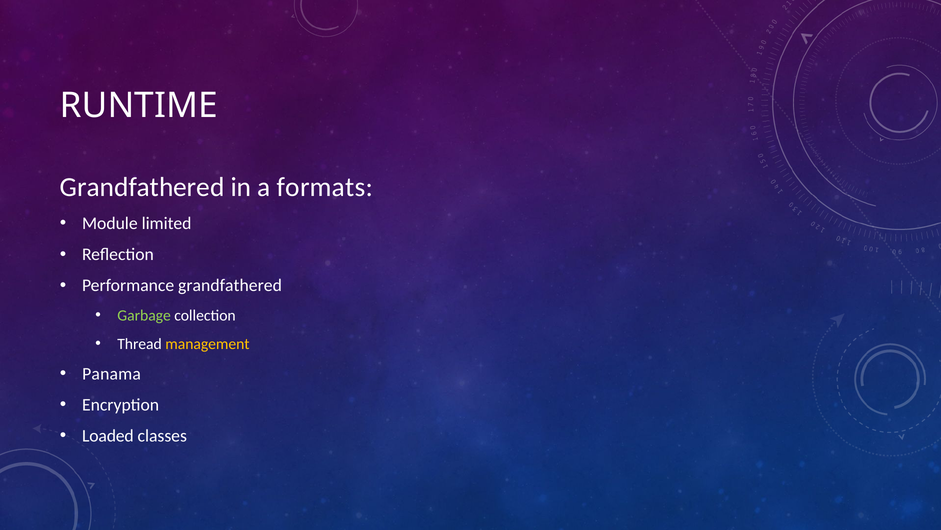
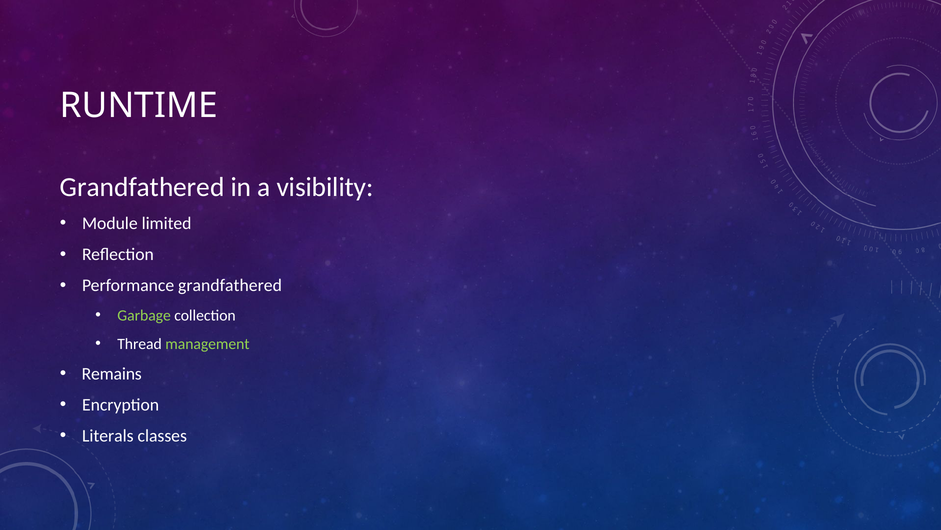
formats: formats -> visibility (325, 187)
management colour: yellow -> light green (207, 344)
Panama: Panama -> Remains (112, 373)
Loaded: Loaded -> Literals (108, 435)
